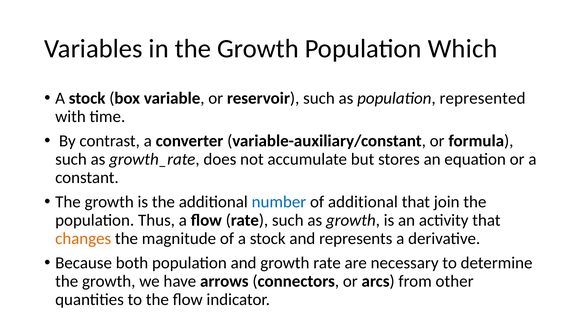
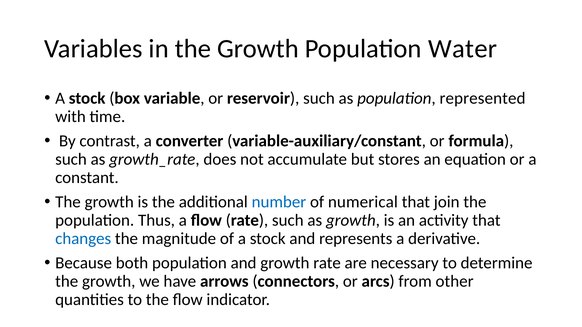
Which: Which -> Water (463, 49)
of additional: additional -> numerical (363, 202)
changes colour: orange -> blue (83, 239)
